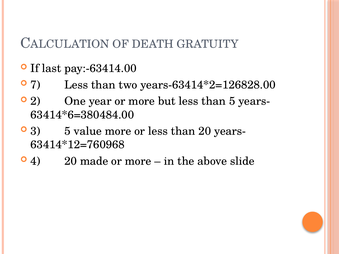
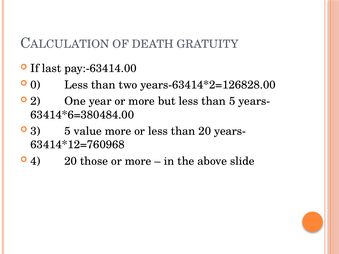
7: 7 -> 0 (35, 85)
made: made -> those (94, 161)
